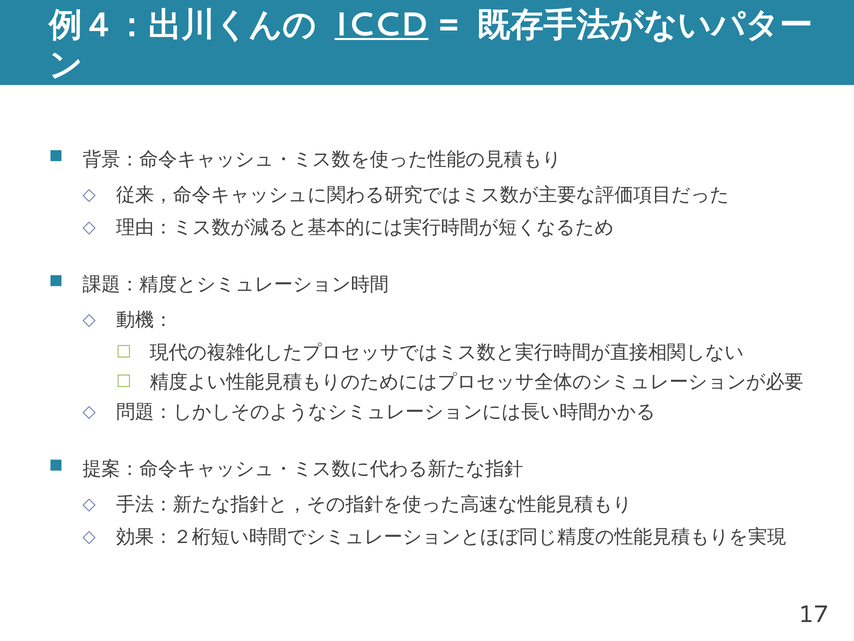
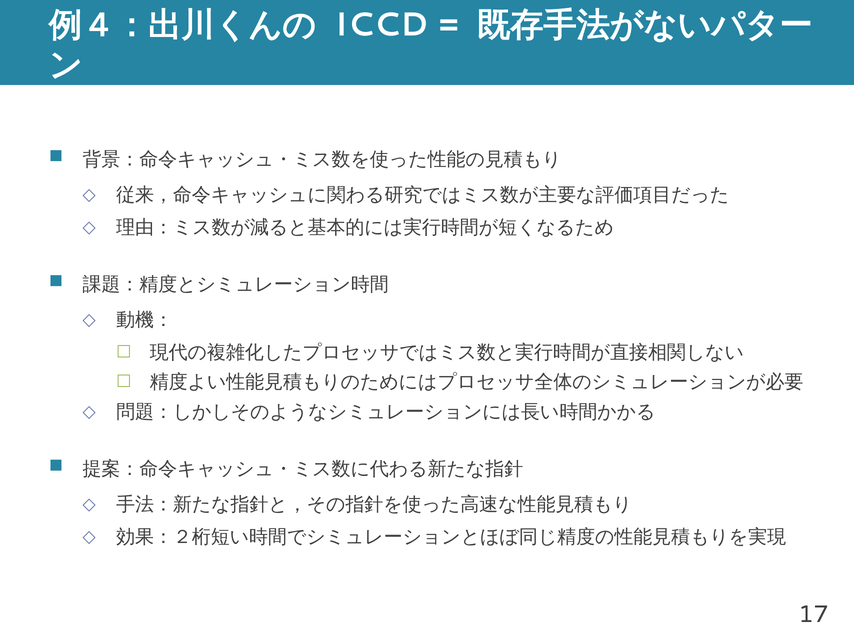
ICCD underline: present -> none (381, 25)
